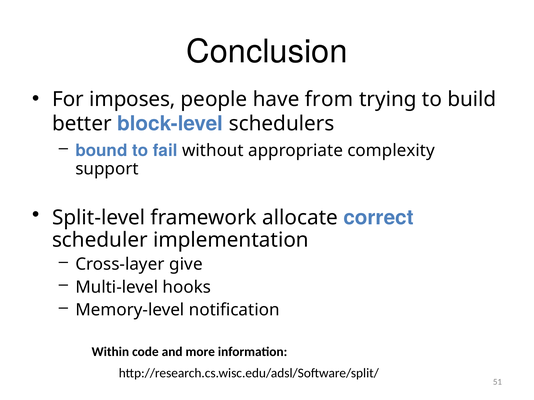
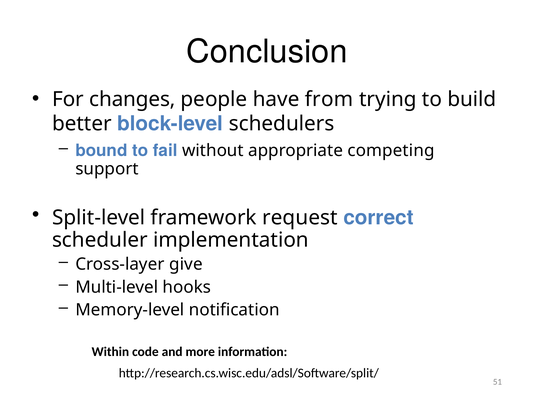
imposes: imposes -> changes (132, 99)
complexity: complexity -> competing (391, 151)
allocate: allocate -> request (300, 218)
